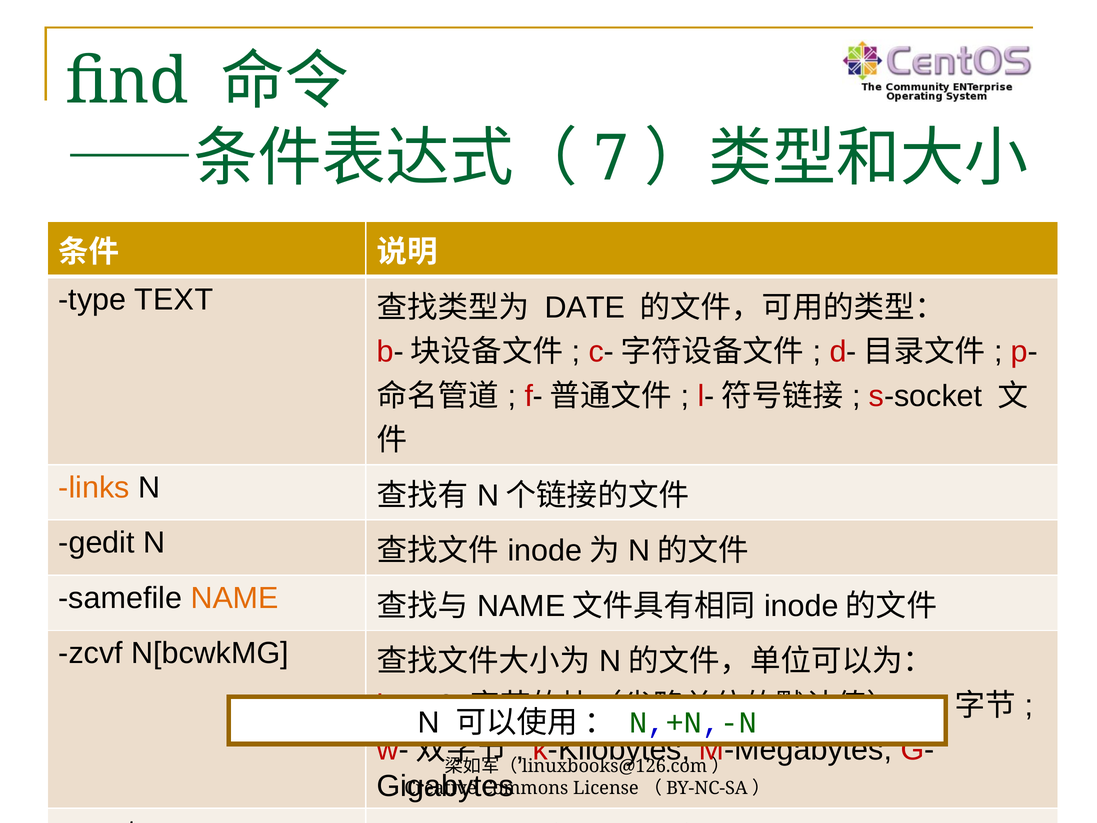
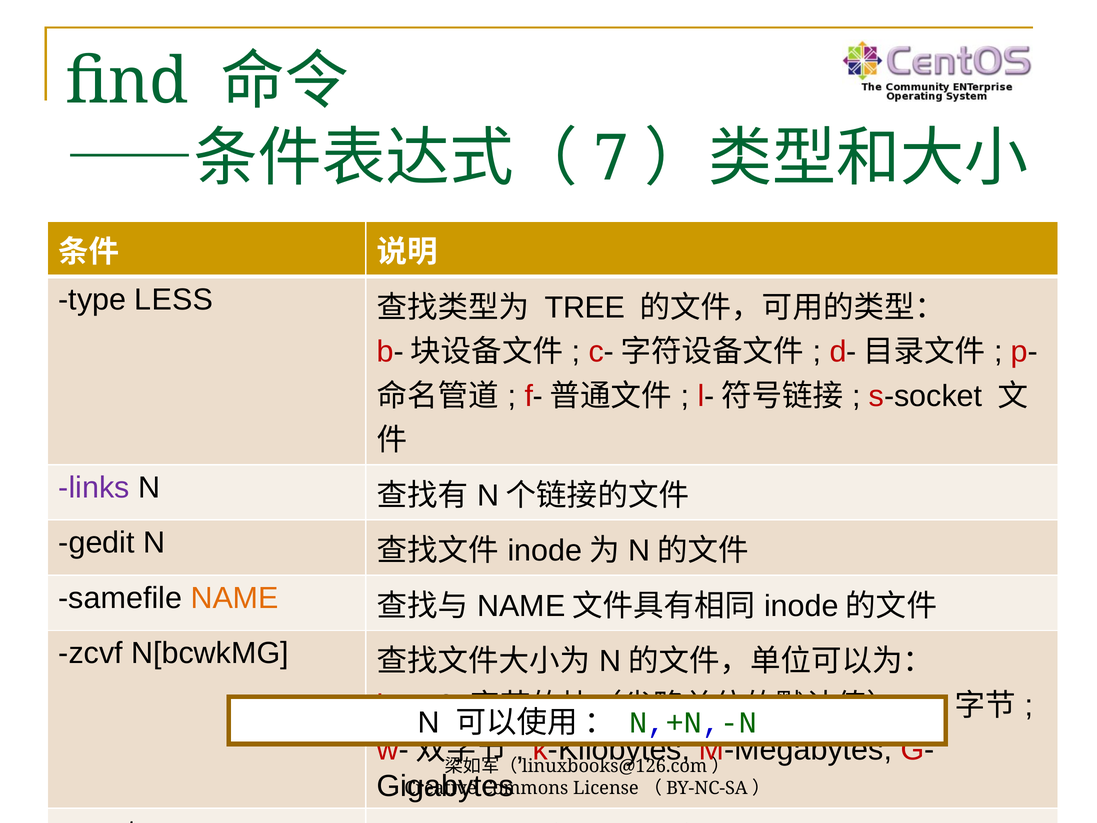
TEXT: TEXT -> LESS (174, 300)
DATE: DATE -> TREE (585, 307)
links colour: orange -> purple (94, 488)
